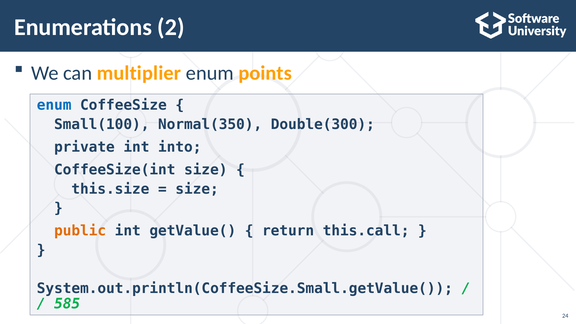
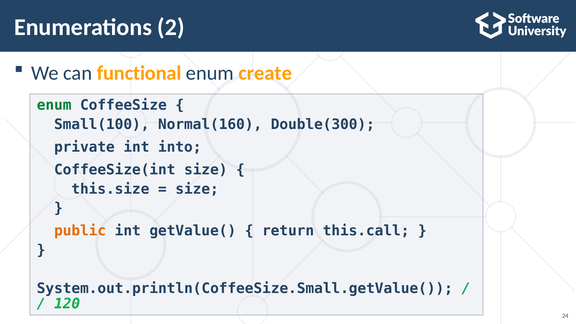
multiplier: multiplier -> functional (139, 73)
points: points -> create (265, 73)
enum colour: blue -> green (54, 105)
Normal(350: Normal(350 -> Normal(160 (210, 124)
585: 585 -> 120 (67, 304)
